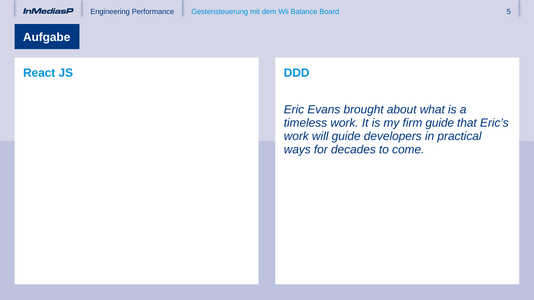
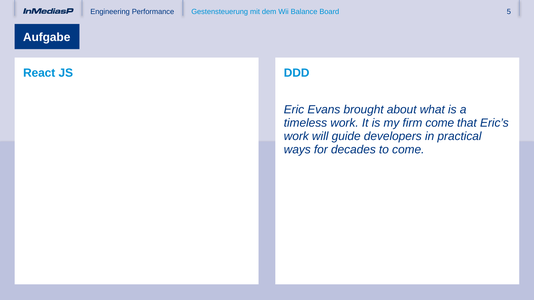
firm guide: guide -> come (440, 123)
